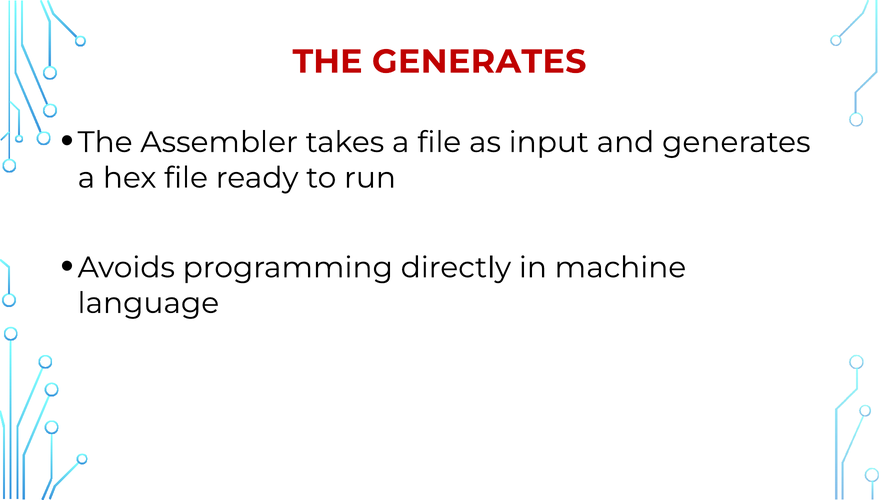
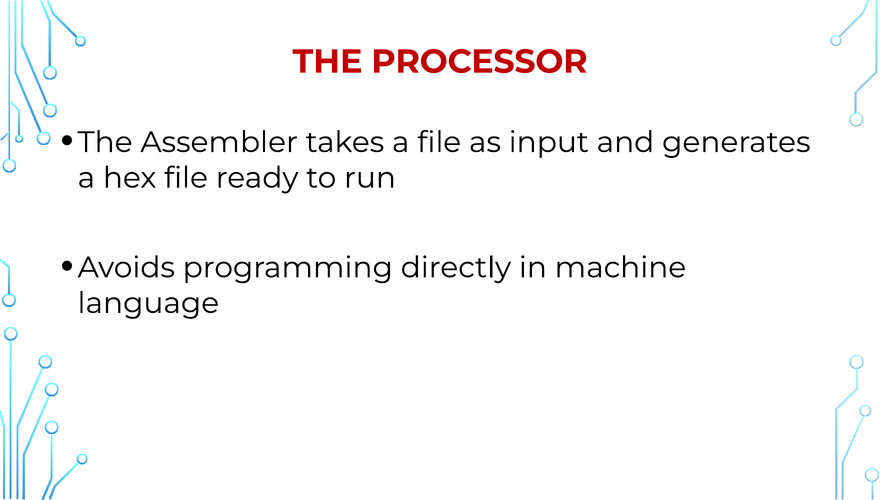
THE GENERATES: GENERATES -> PROCESSOR (479, 62)
